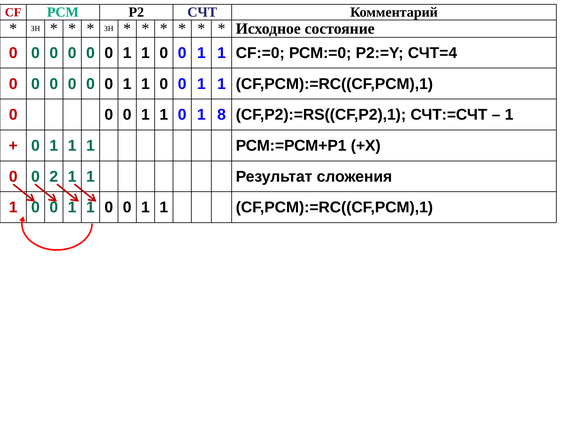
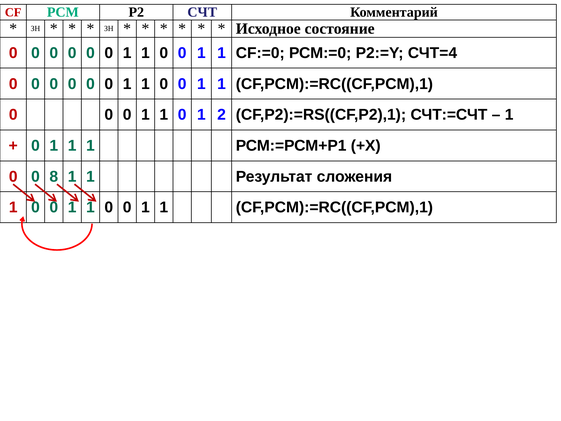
8: 8 -> 2 (222, 115)
2: 2 -> 8 (54, 176)
